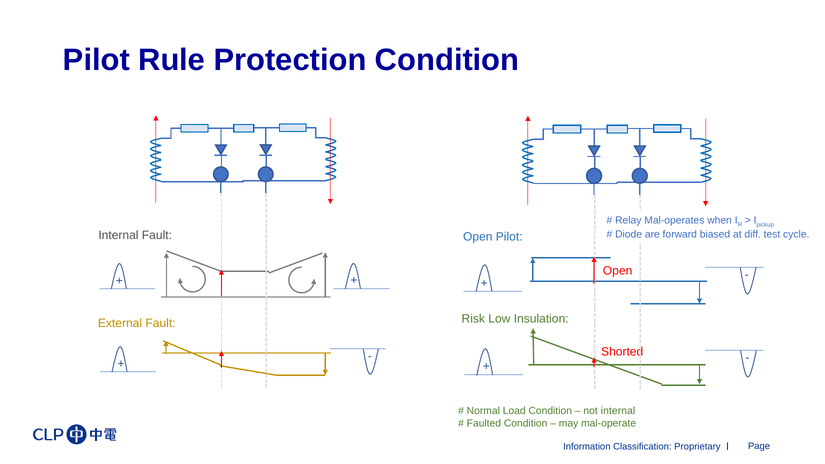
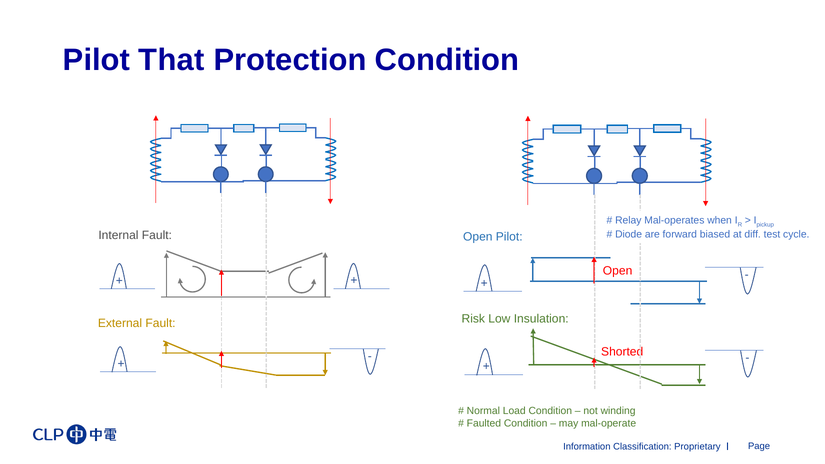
Rule: Rule -> That (172, 60)
not internal: internal -> winding (618, 411)
